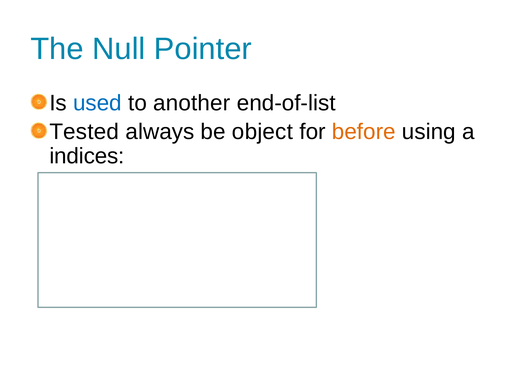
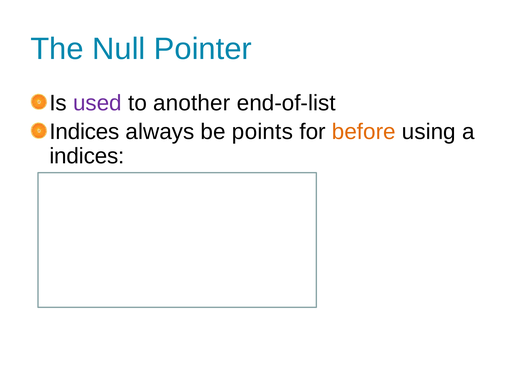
used colour: blue -> purple (97, 103)
Tested: Tested -> Indices (84, 132)
object: object -> points (262, 132)
